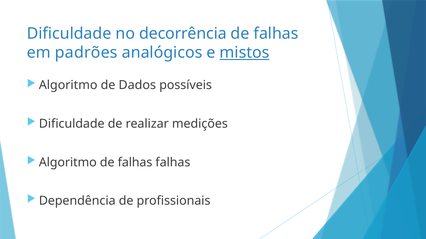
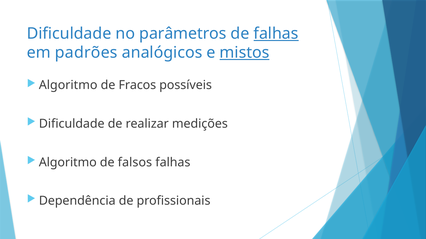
decorrência: decorrência -> parâmetros (183, 34)
falhas underline: none -> present (276, 34)
Dados: Dados -> Fracos (137, 85)
falhas: falhas -> falsos (135, 163)
